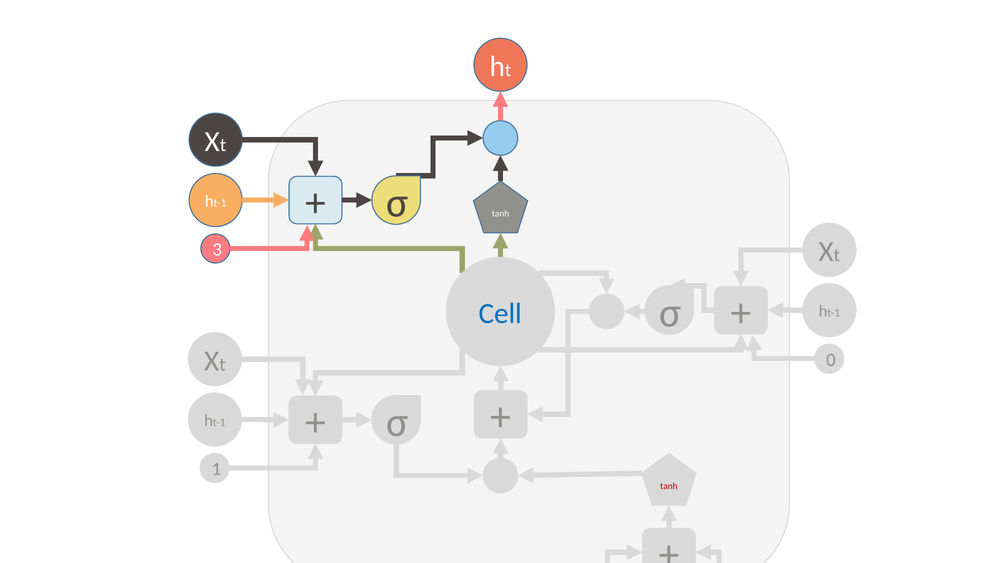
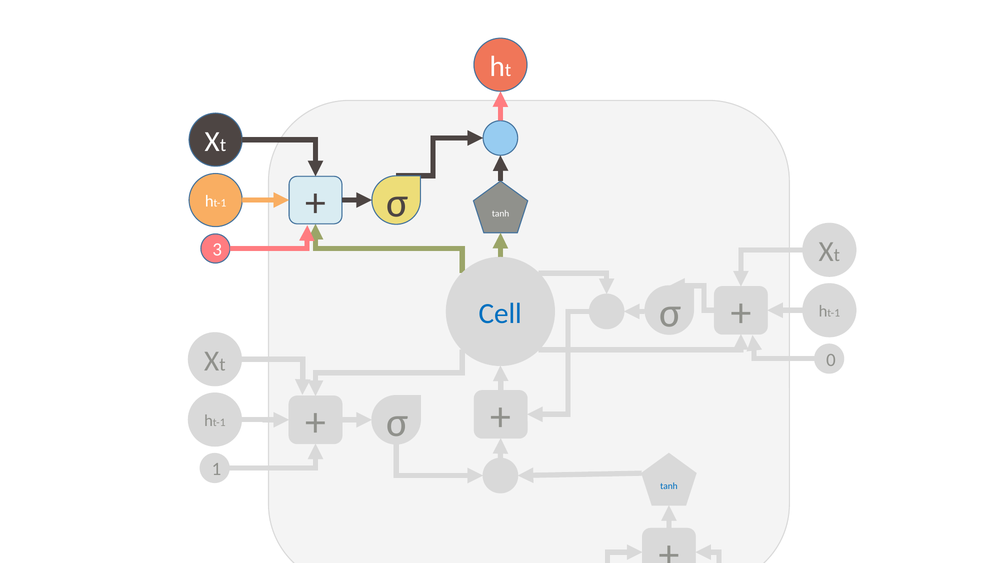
tanh colour: red -> blue (669, 486)
